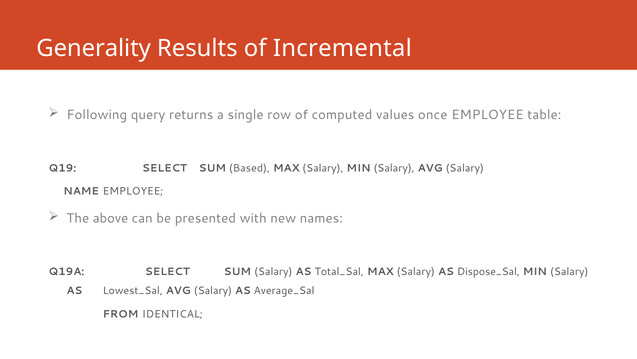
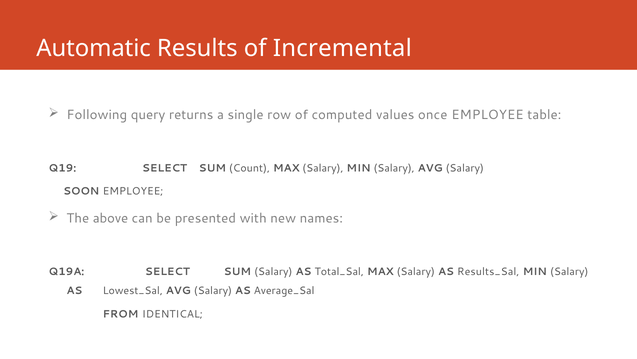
Generality: Generality -> Automatic (94, 48)
Based: Based -> Count (249, 168)
NAME: NAME -> SOON (81, 191)
Dispose_Sal: Dispose_Sal -> Results_Sal (488, 271)
